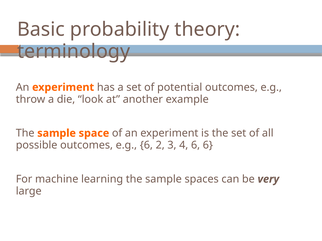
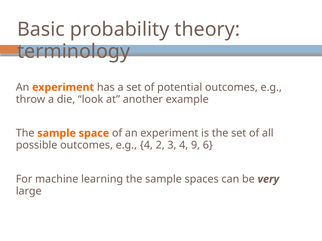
e.g 6: 6 -> 4 (146, 145)
4 6: 6 -> 9 (196, 145)
